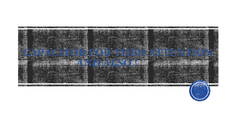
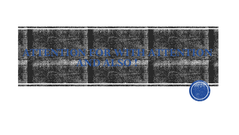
CAPACITOR: CAPACITOR -> ATTENTION (54, 53)
THEN: THEN -> WITH (130, 53)
